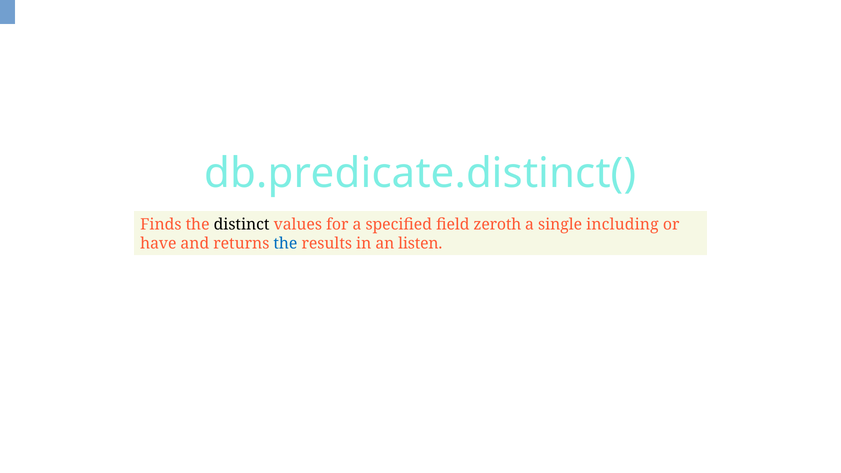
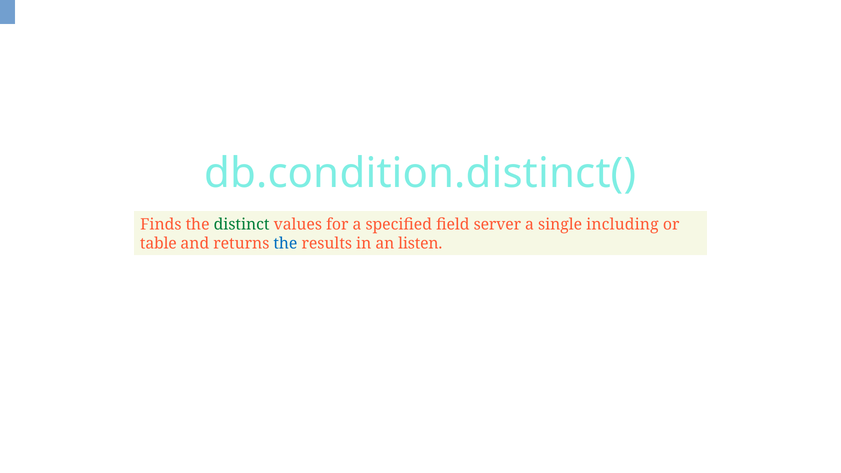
db.predicate.distinct(: db.predicate.distinct( -> db.condition.distinct( (420, 173)
distinct colour: black -> green (242, 225)
zeroth: zeroth -> server (497, 225)
have: have -> table (158, 244)
